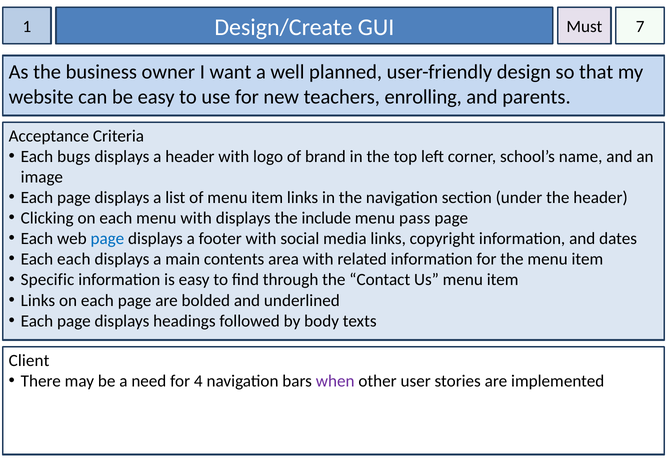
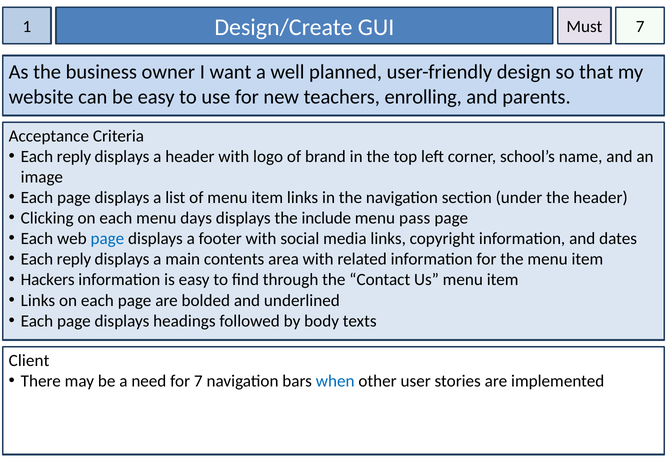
bugs: bugs -> reply (74, 157)
menu with: with -> days (196, 218)
each: each -> reply (74, 259)
Specific: Specific -> Hackers (48, 280)
for 4: 4 -> 7 (198, 381)
when colour: purple -> blue (335, 381)
